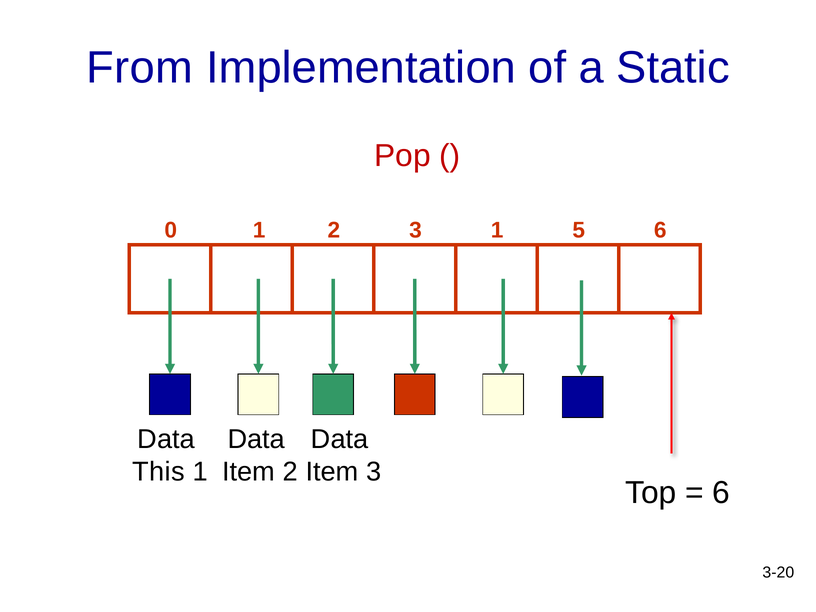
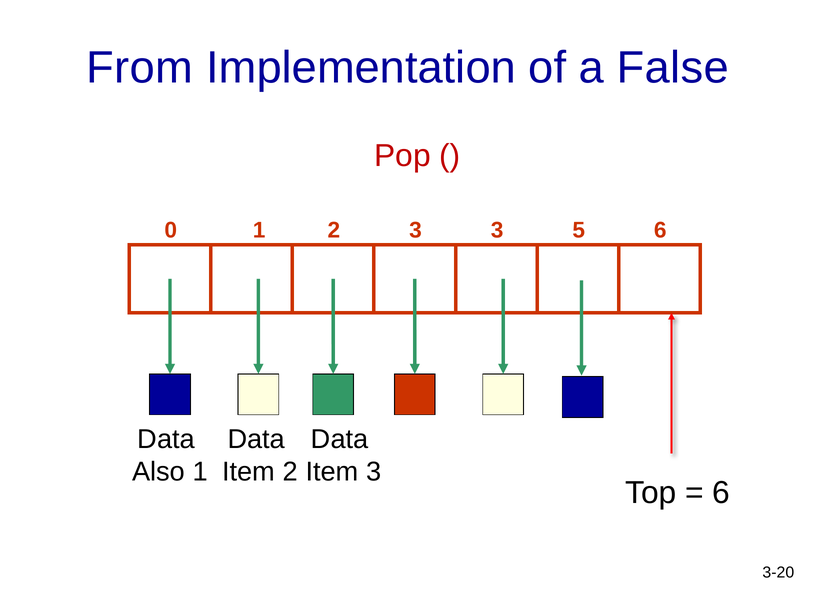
Static: Static -> False (673, 68)
3 1: 1 -> 3 (497, 230)
This: This -> Also (159, 472)
